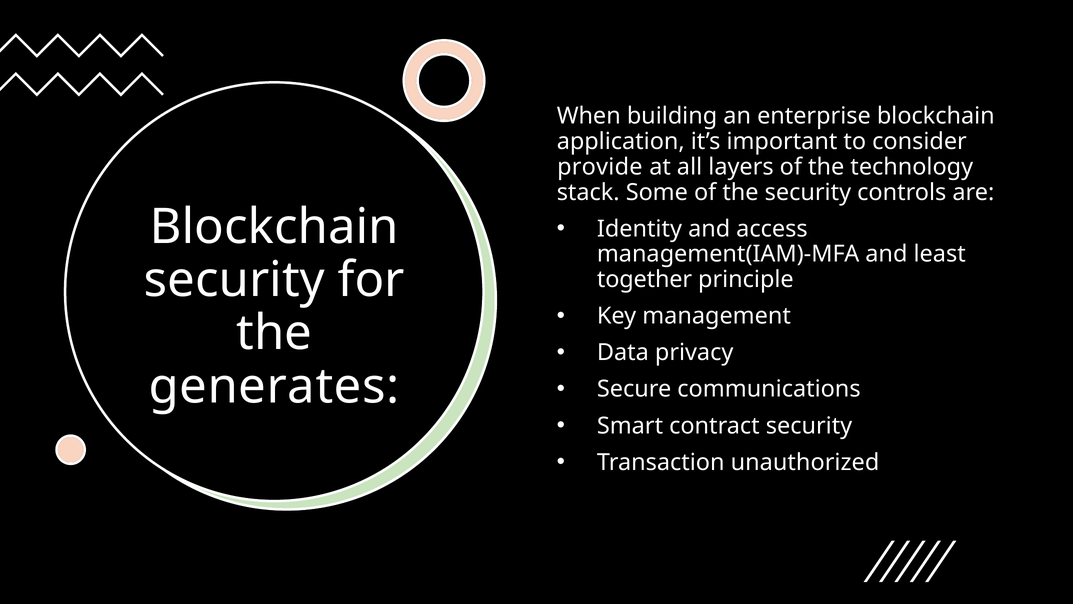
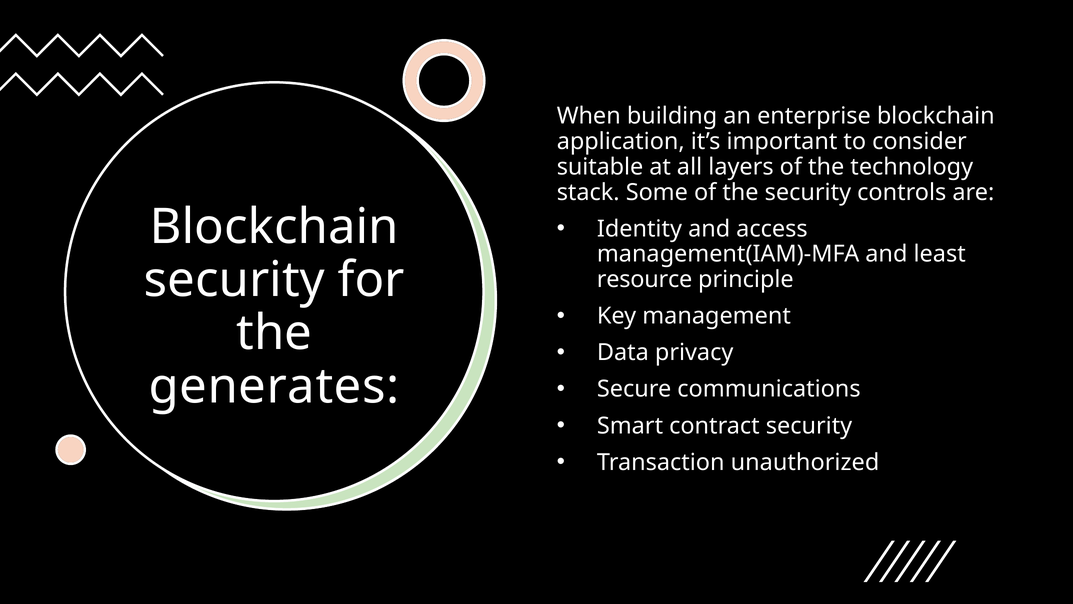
provide: provide -> suitable (600, 167)
together: together -> resource (645, 279)
